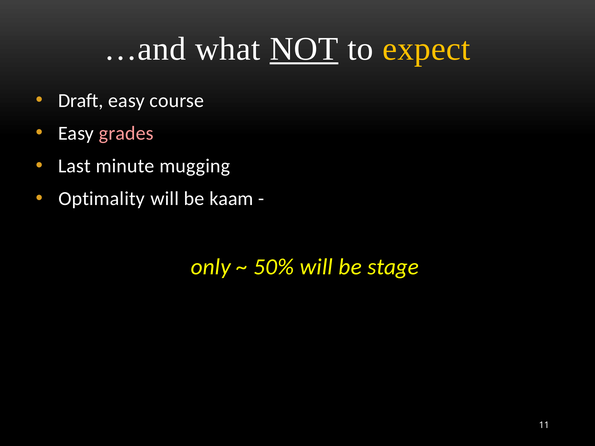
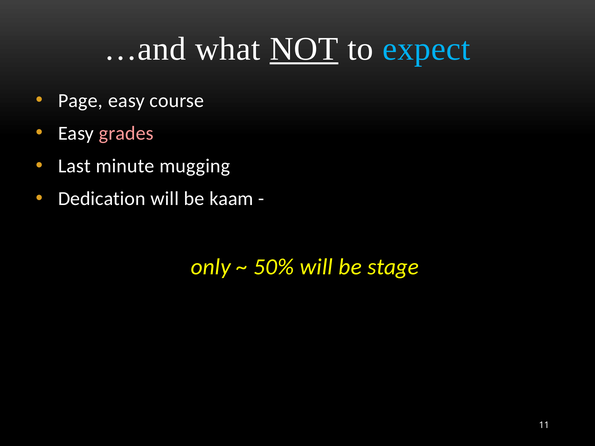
expect colour: yellow -> light blue (426, 49)
Draft: Draft -> Page (81, 101)
Optimality: Optimality -> Dedication (102, 199)
